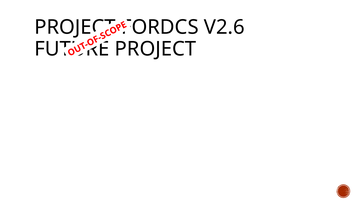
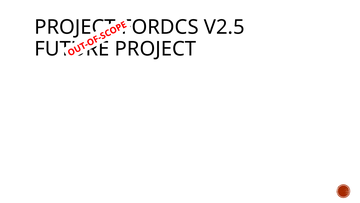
V2.6: V2.6 -> V2.5 (224, 27)
